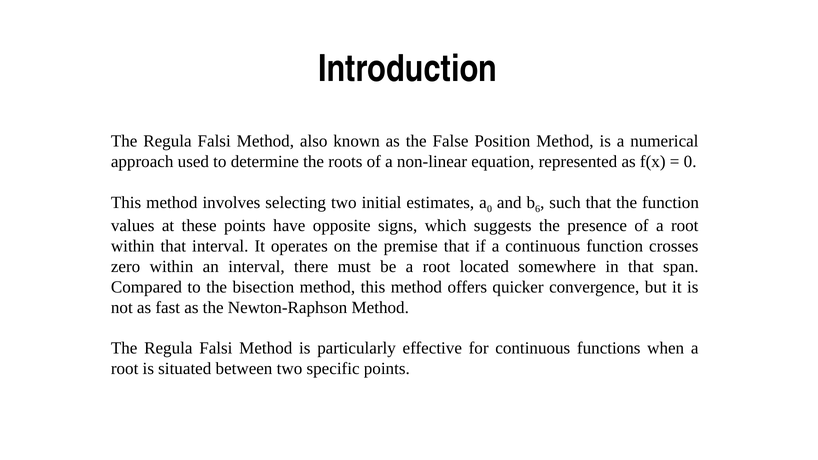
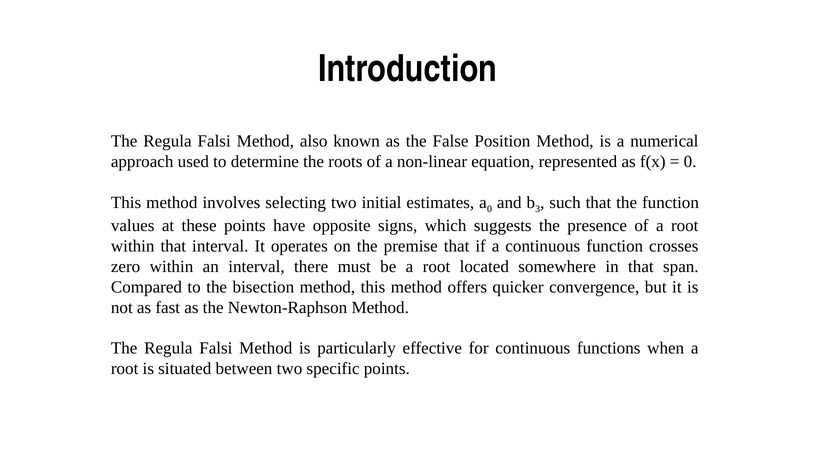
6: 6 -> 3 (538, 209)
